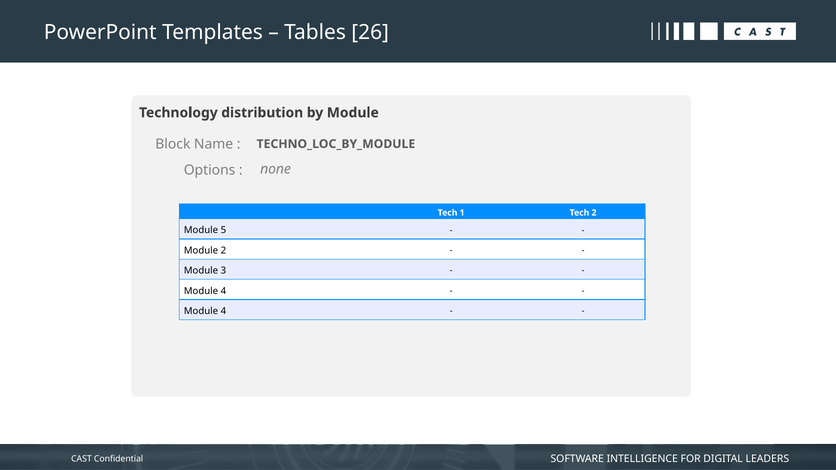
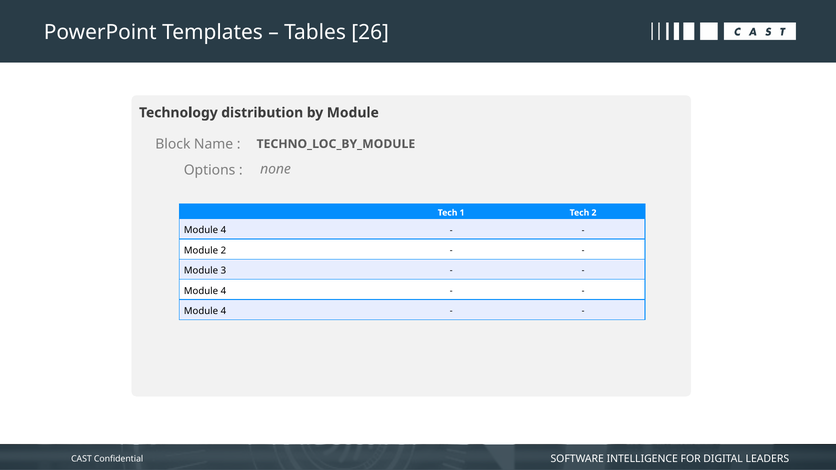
5: 5 -> 4 (223, 230)
